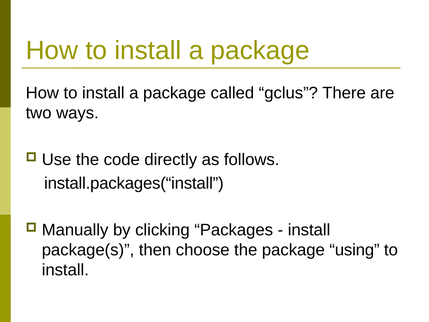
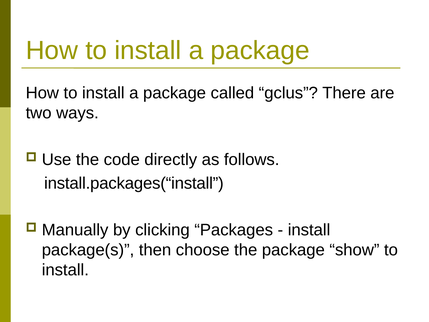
using: using -> show (354, 250)
